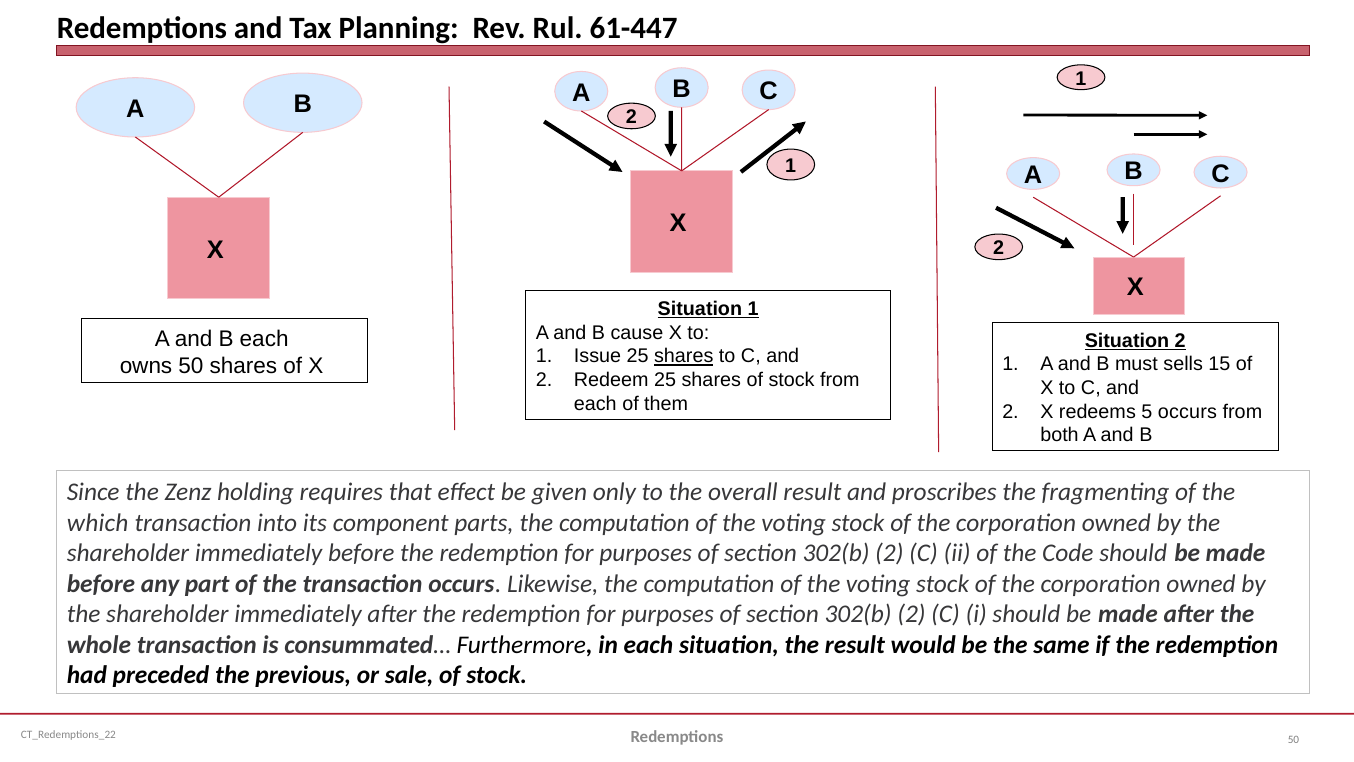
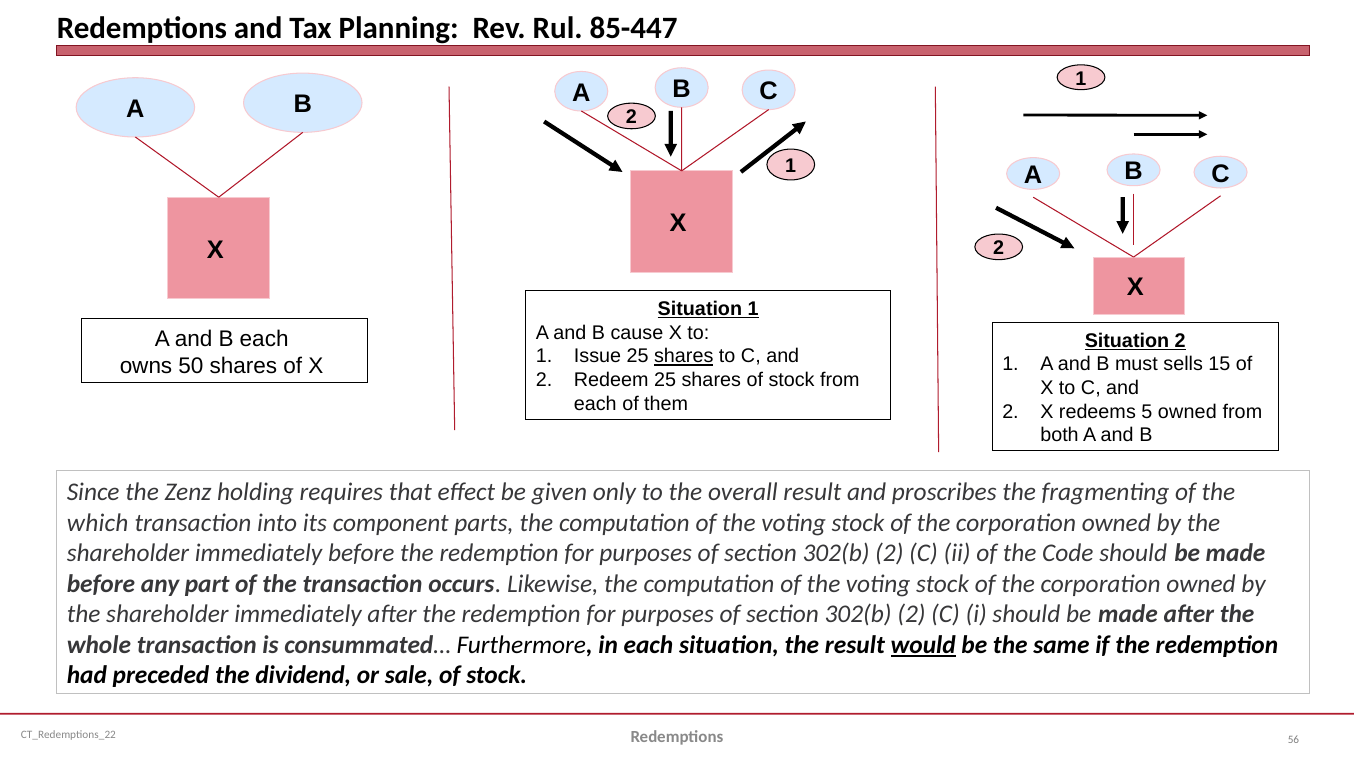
61-447: 61-447 -> 85-447 (634, 29)
5 occurs: occurs -> owned (1187, 411)
would underline: none -> present (923, 645)
previous: previous -> dividend (303, 675)
50: 50 -> 56 (1293, 740)
